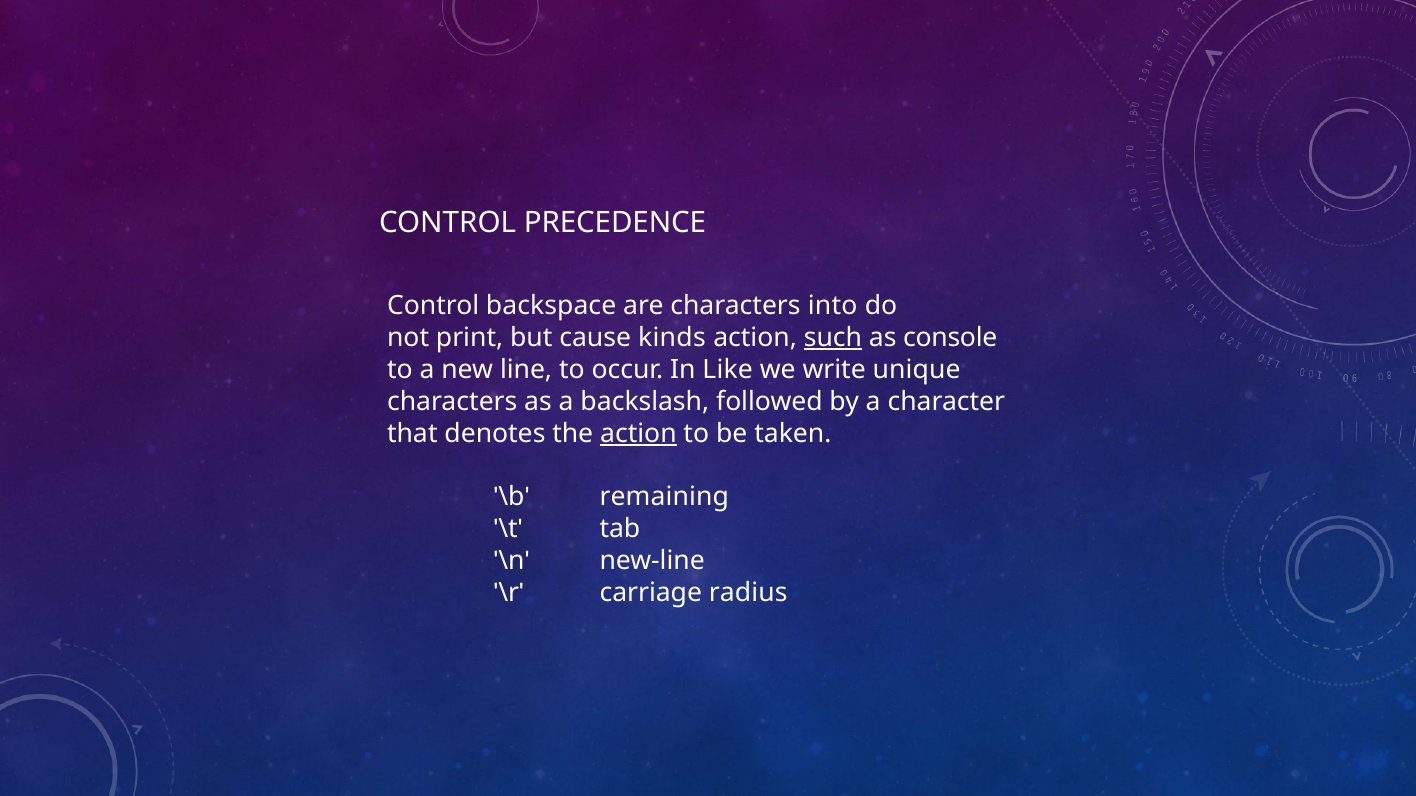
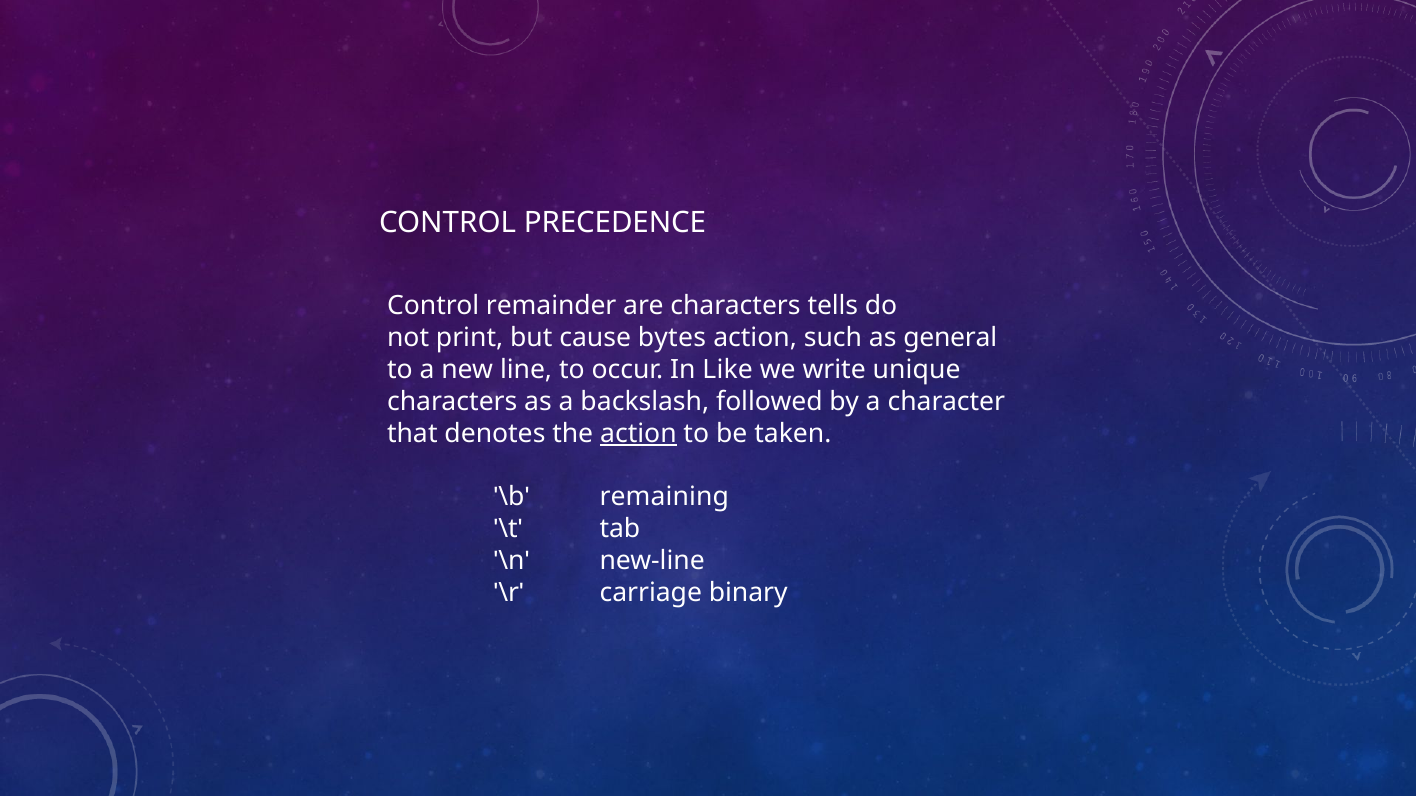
backspace: backspace -> remainder (551, 306)
into: into -> tells (833, 306)
kinds: kinds -> bytes (672, 338)
such underline: present -> none (833, 338)
console: console -> general (950, 338)
radius: radius -> binary (748, 593)
